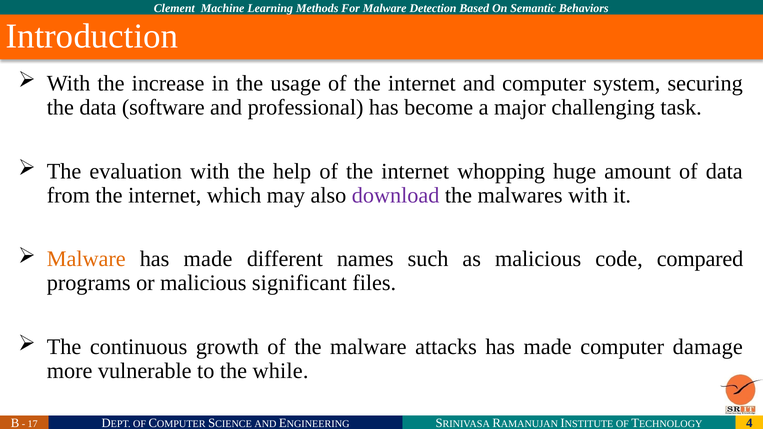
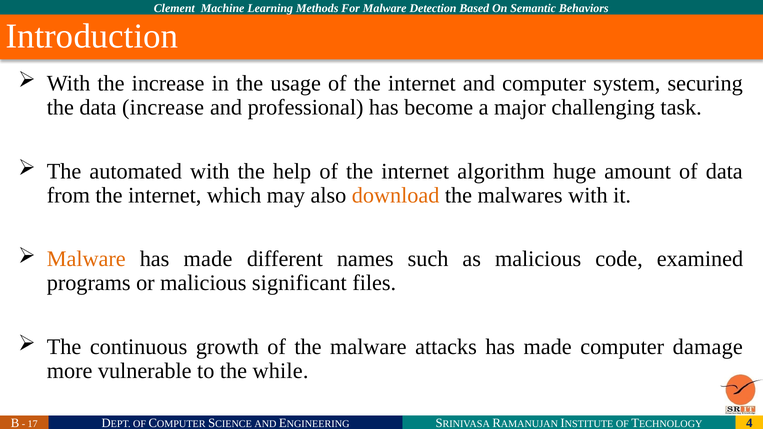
data software: software -> increase (163, 107)
evaluation: evaluation -> automated (136, 171)
whopping: whopping -> algorithm (501, 171)
download colour: purple -> orange (396, 195)
compared: compared -> examined (700, 259)
